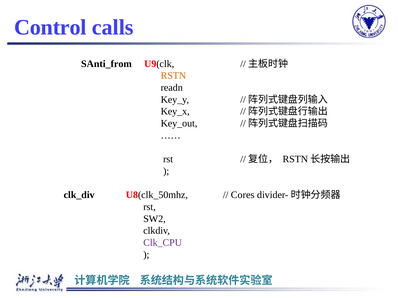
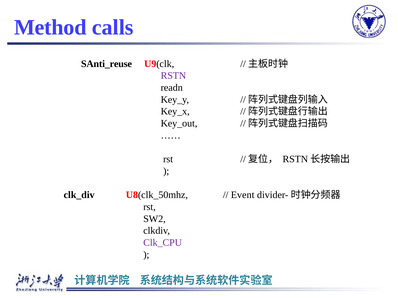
Control: Control -> Method (50, 27)
SAnti_from: SAnti_from -> SAnti_reuse (106, 64)
RSTN colour: orange -> purple (173, 76)
Cores: Cores -> Event (243, 195)
